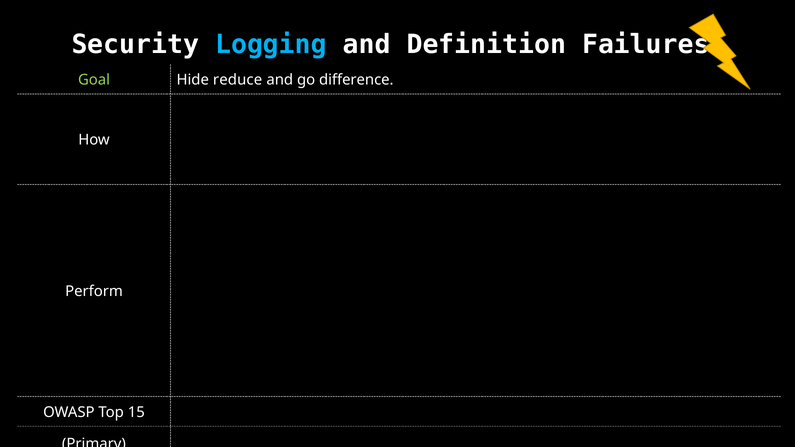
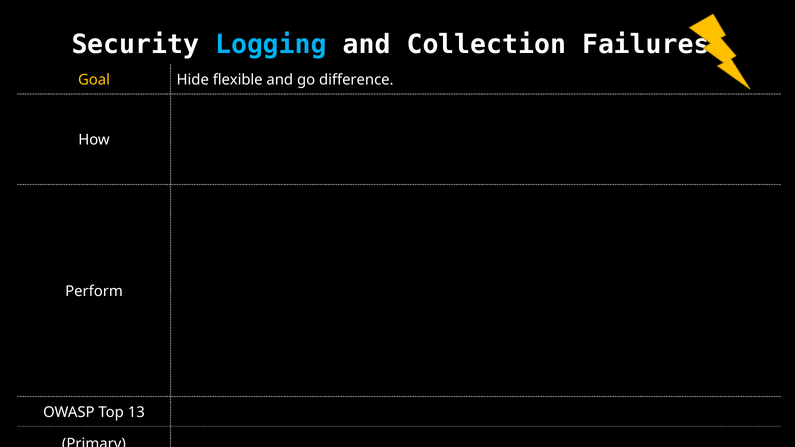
Definition: Definition -> Collection (486, 45)
Goal colour: light green -> yellow (94, 80)
reduce: reduce -> flexible (238, 80)
15: 15 -> 13 (136, 412)
